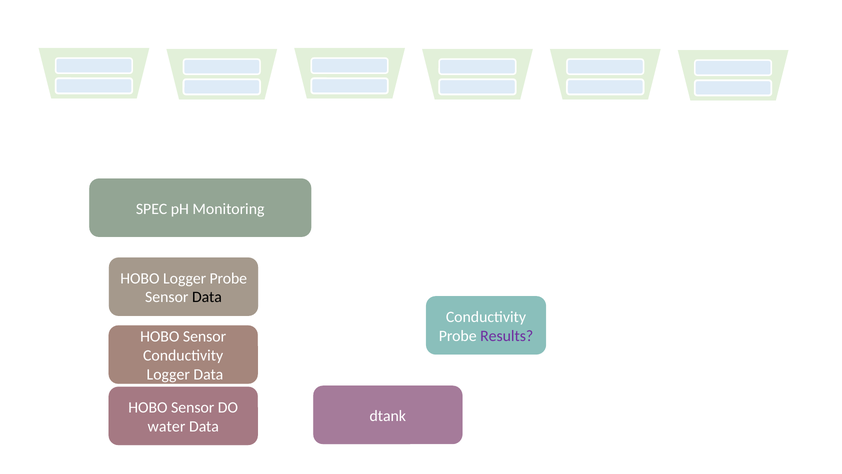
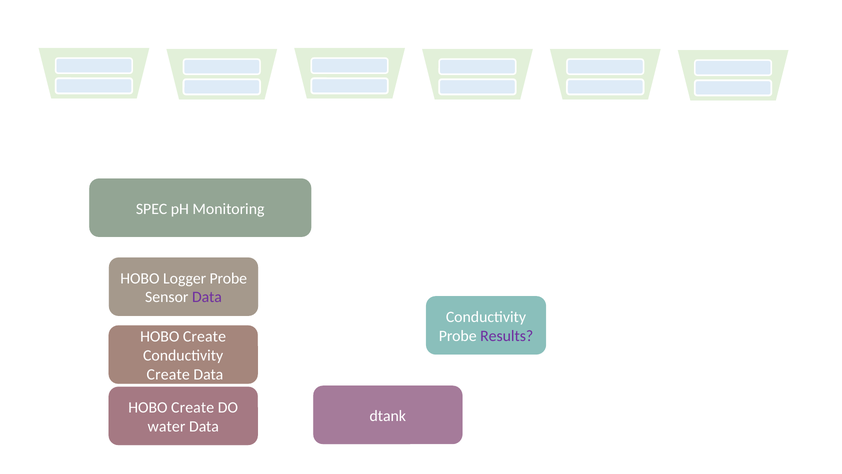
Data colour: black -> purple (207, 297)
Sensor: Sensor -> Create (204, 336)
Logger: Logger -> Create (168, 374)
Sensor: Sensor -> Create (193, 407)
